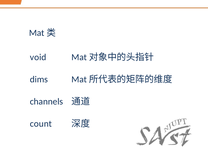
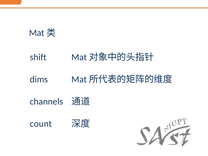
void: void -> shift (38, 57)
